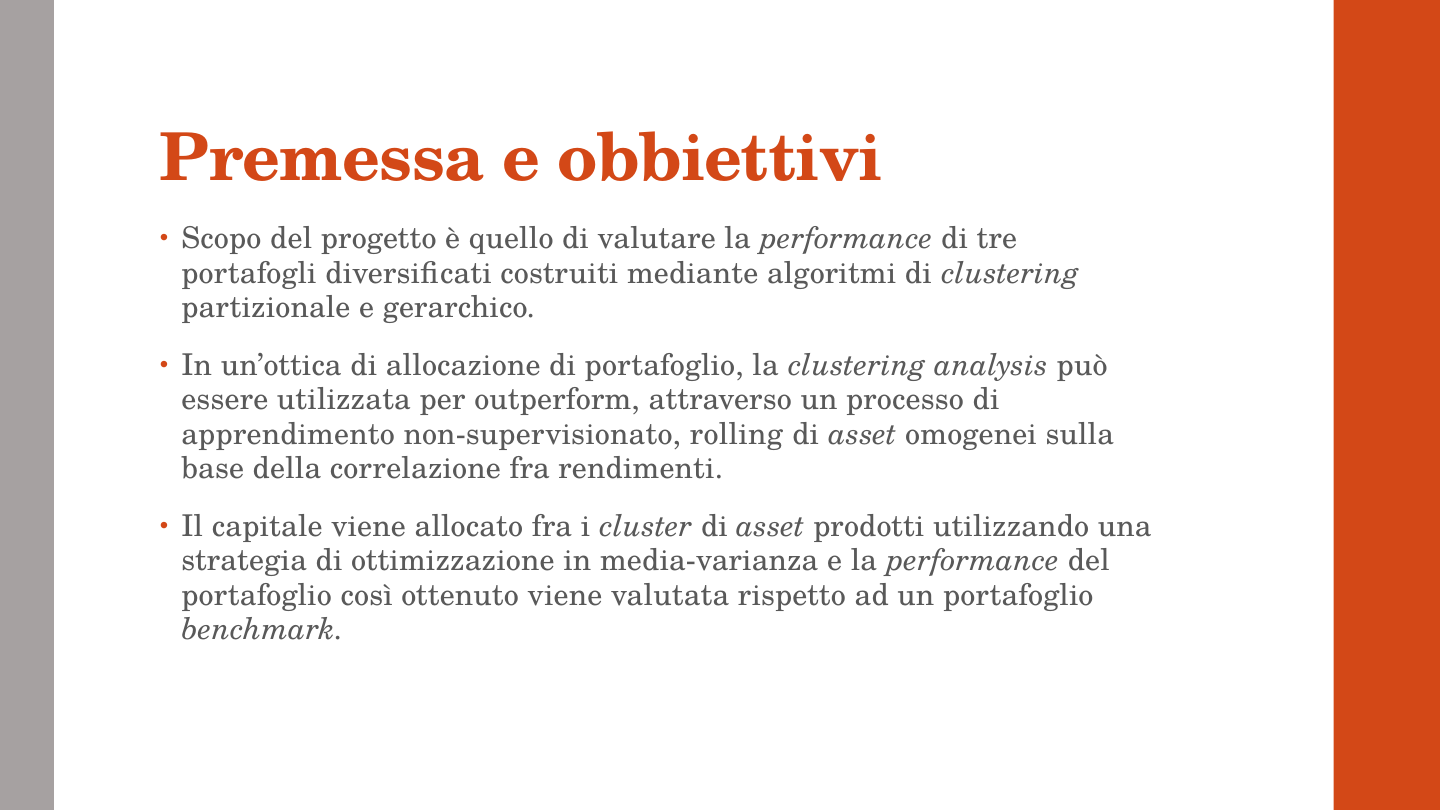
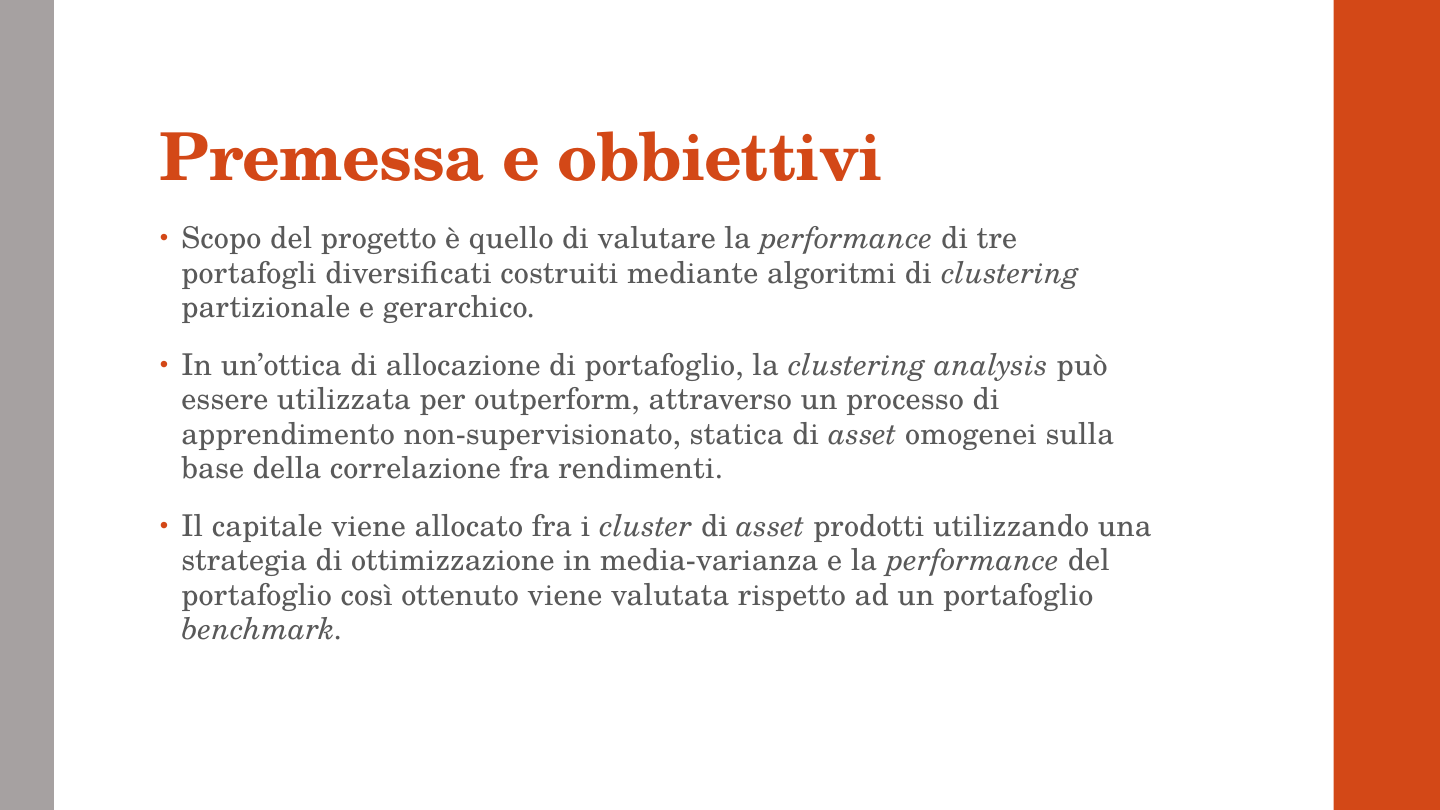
rolling: rolling -> statica (737, 434)
